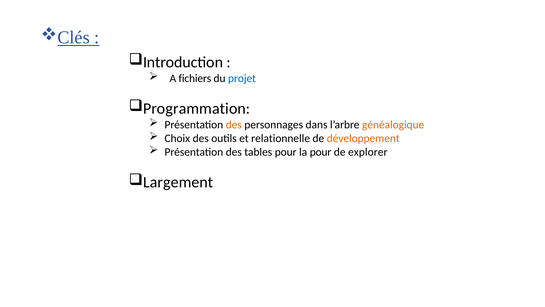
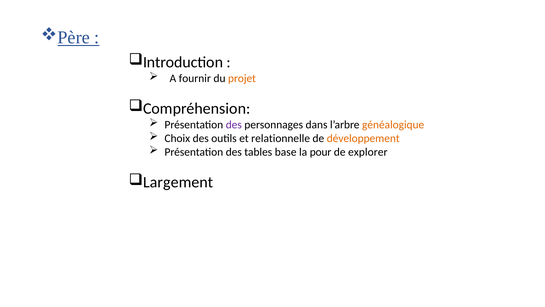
Clés: Clés -> Père (74, 38)
fichiers: fichiers -> fournir (195, 78)
projet colour: blue -> orange (242, 78)
Programmation: Programmation -> Compréhension (197, 108)
des colour: orange -> purple (234, 125)
tables pour: pour -> base (286, 152)
